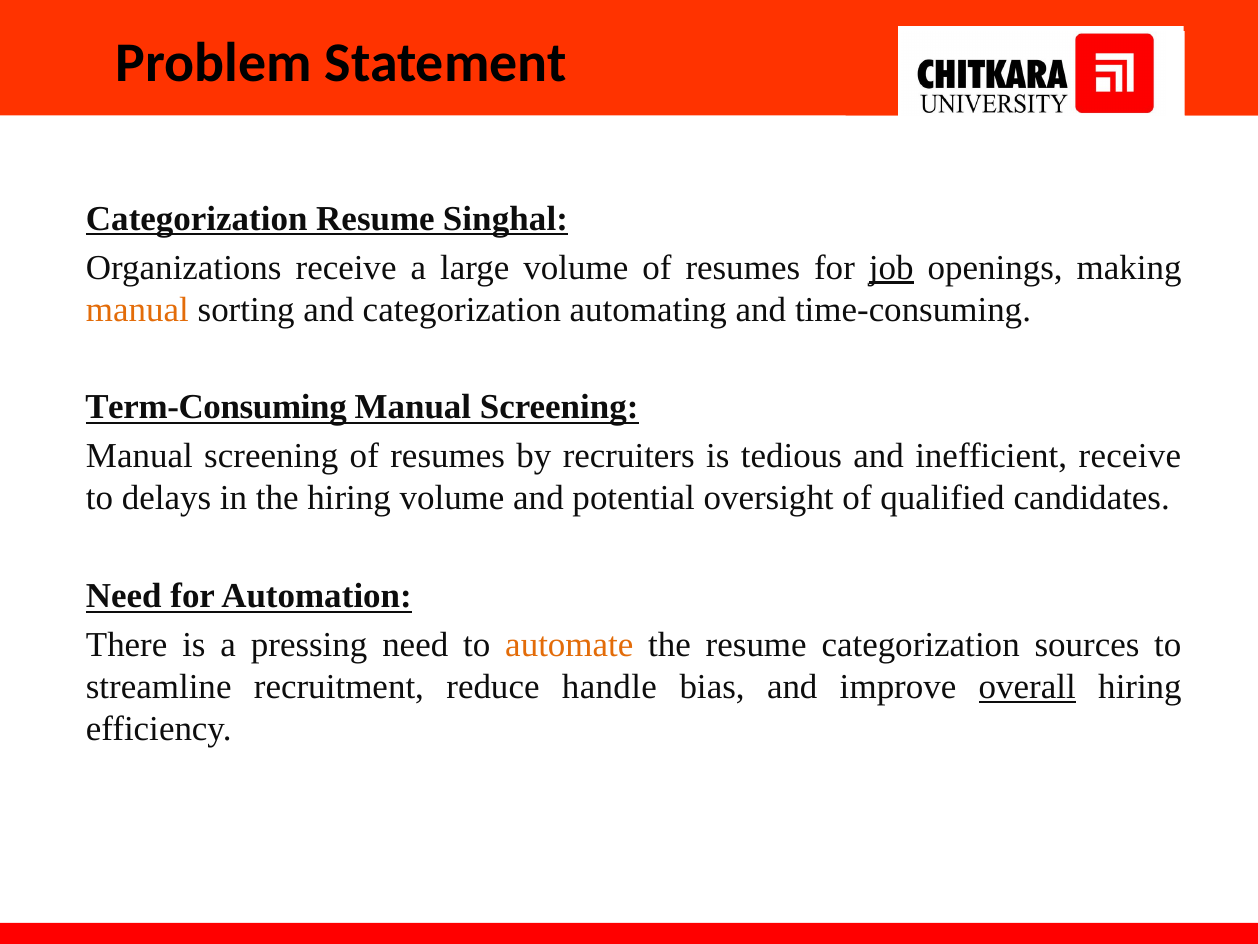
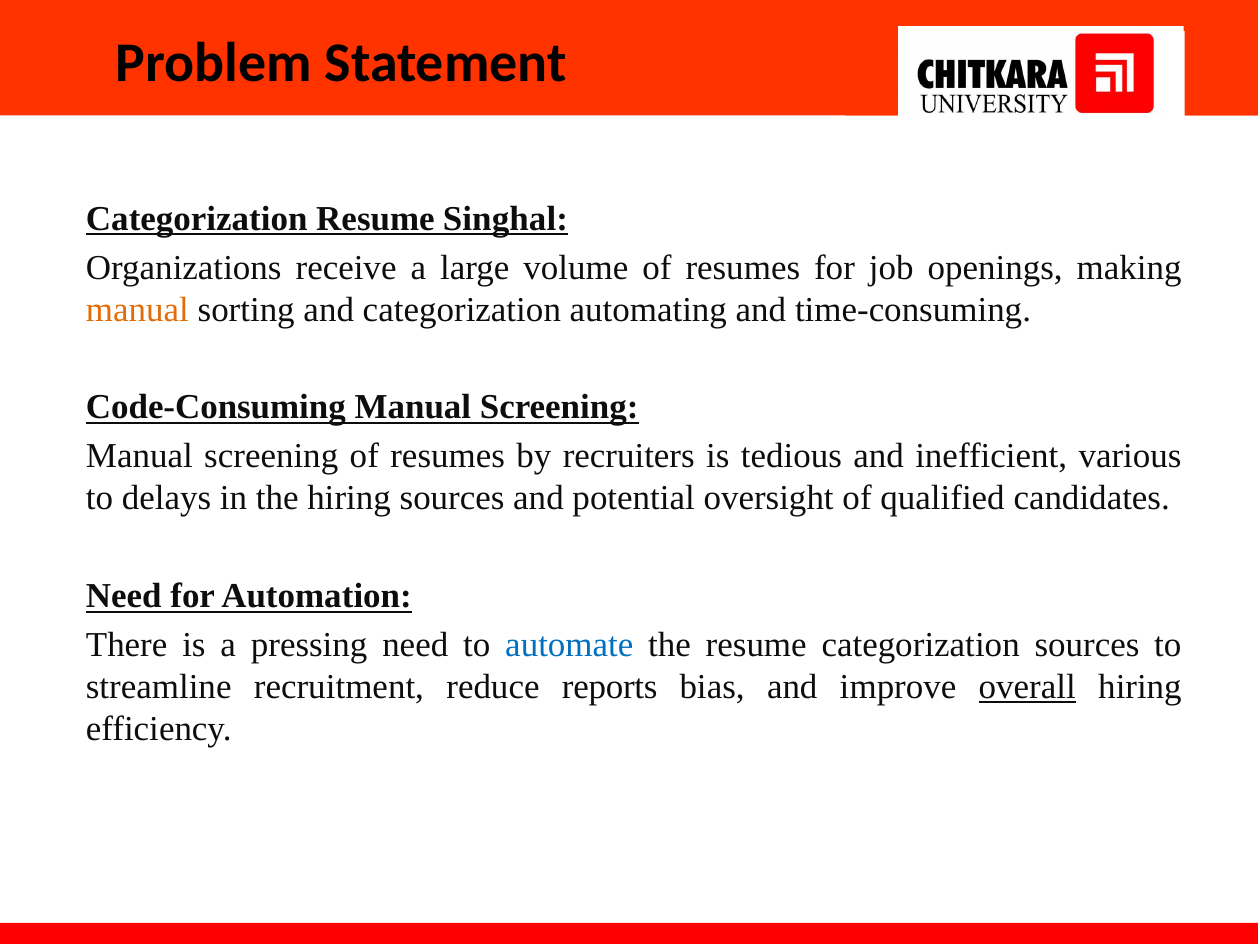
job underline: present -> none (891, 267)
Term-Consuming: Term-Consuming -> Code-Consuming (216, 407)
inefficient receive: receive -> various (1130, 456)
hiring volume: volume -> sources (452, 498)
automate colour: orange -> blue (569, 645)
handle: handle -> reports (610, 687)
